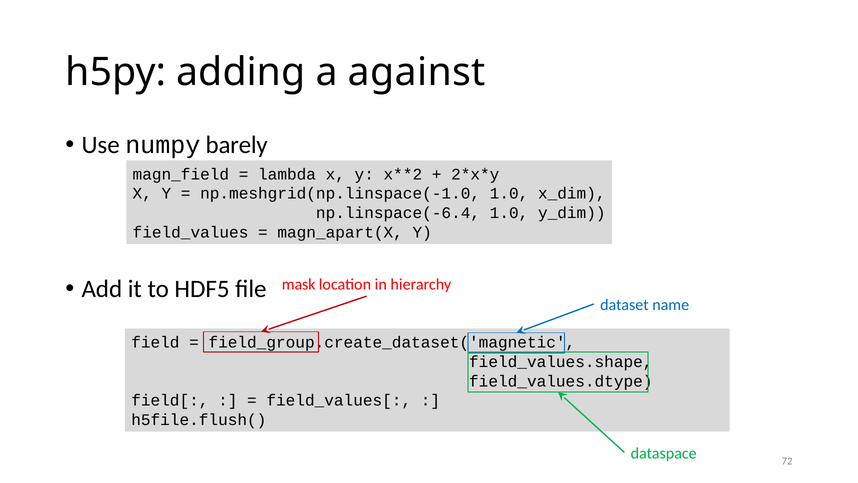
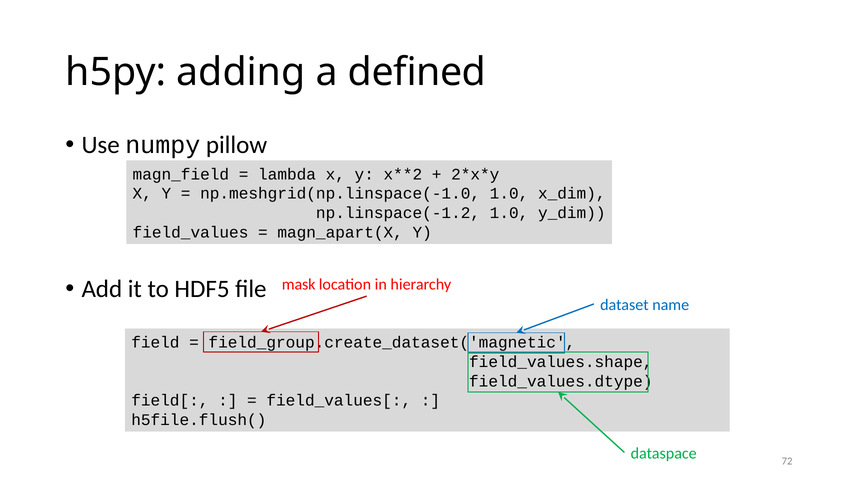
against: against -> defined (417, 72)
barely: barely -> pillow (237, 145)
np.linspace(-6.4: np.linspace(-6.4 -> np.linspace(-1.2 (398, 213)
